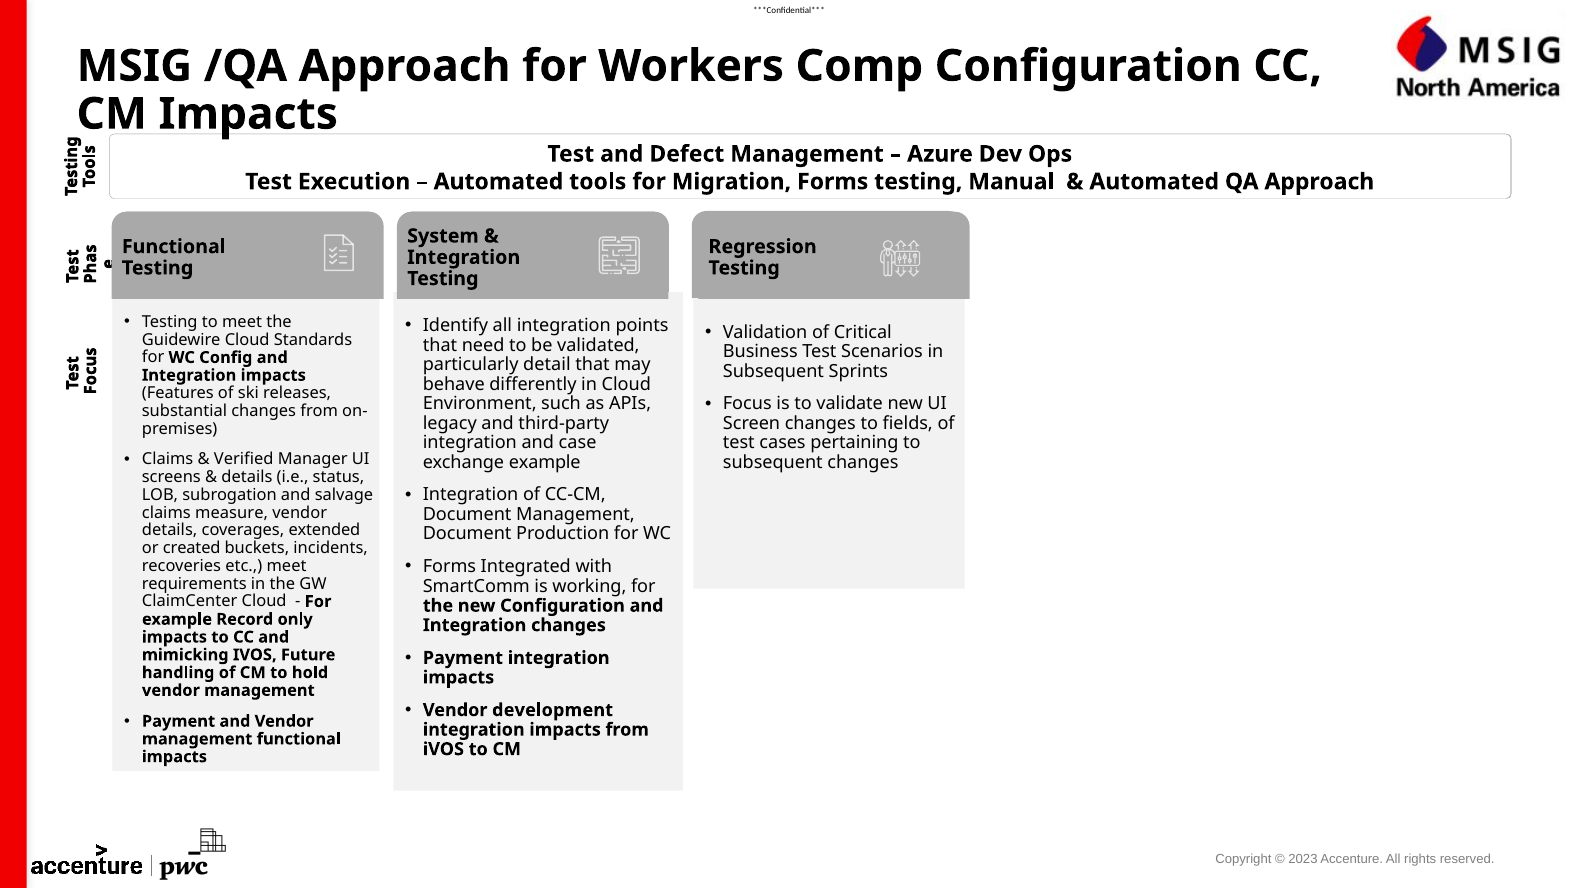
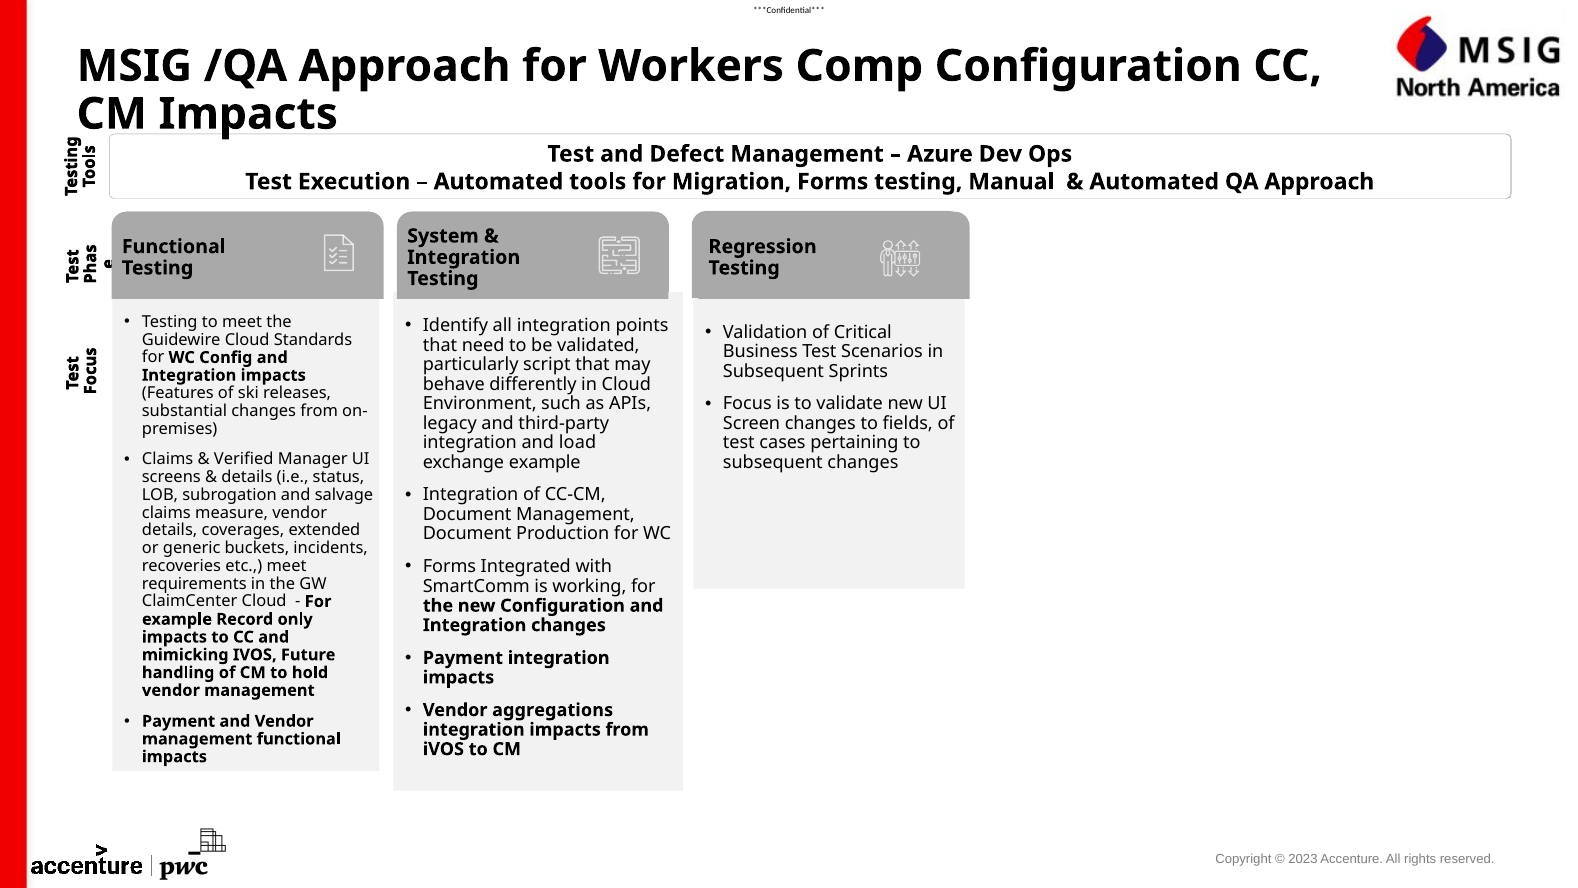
detail: detail -> script (547, 365)
case: case -> load (577, 443)
created: created -> generic (192, 548)
development: development -> aggregations (553, 710)
